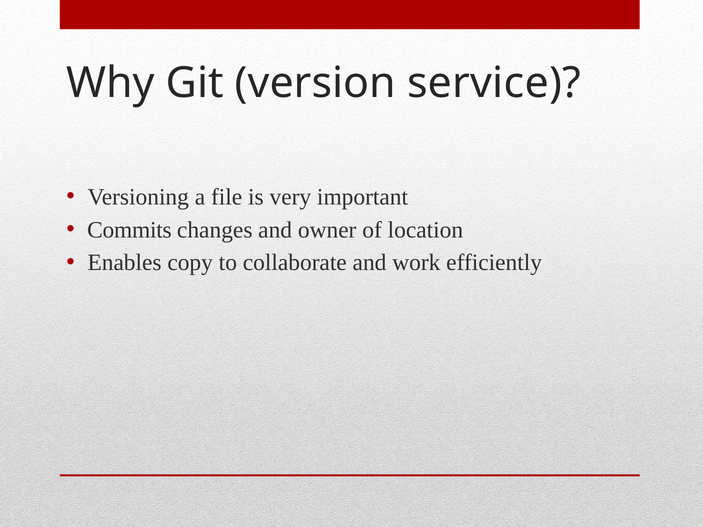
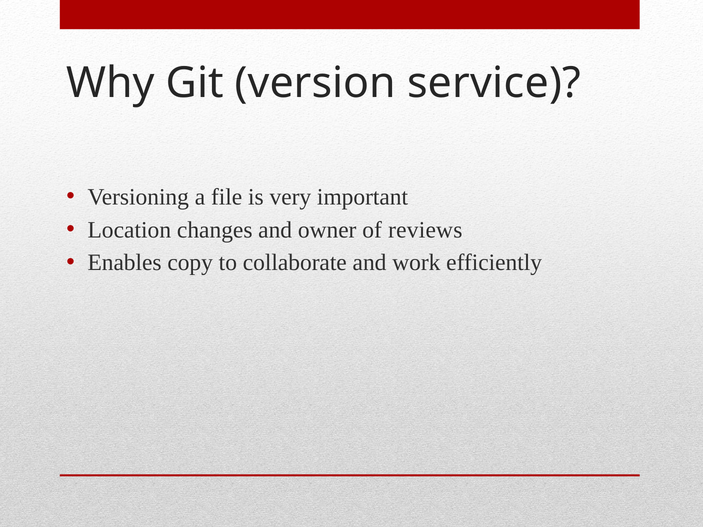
Commits: Commits -> Location (129, 230)
location: location -> reviews (425, 230)
